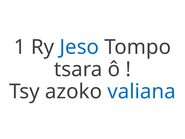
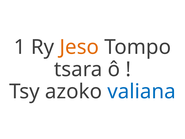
Jeso colour: blue -> orange (79, 47)
